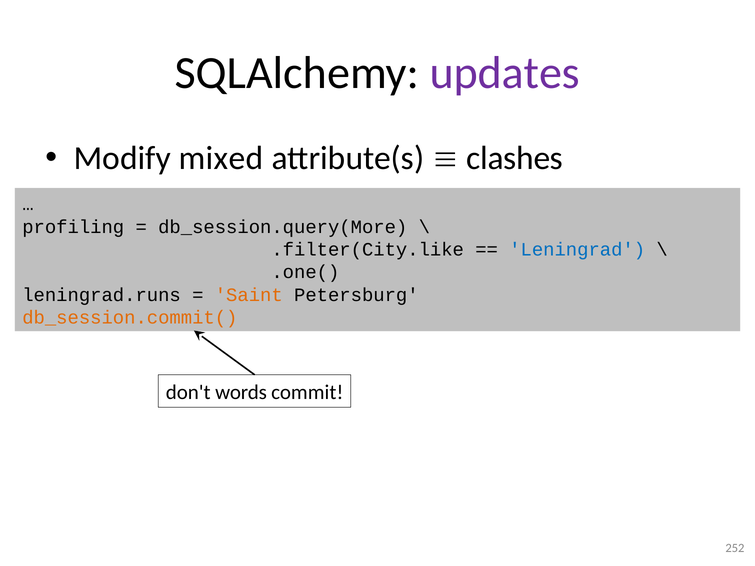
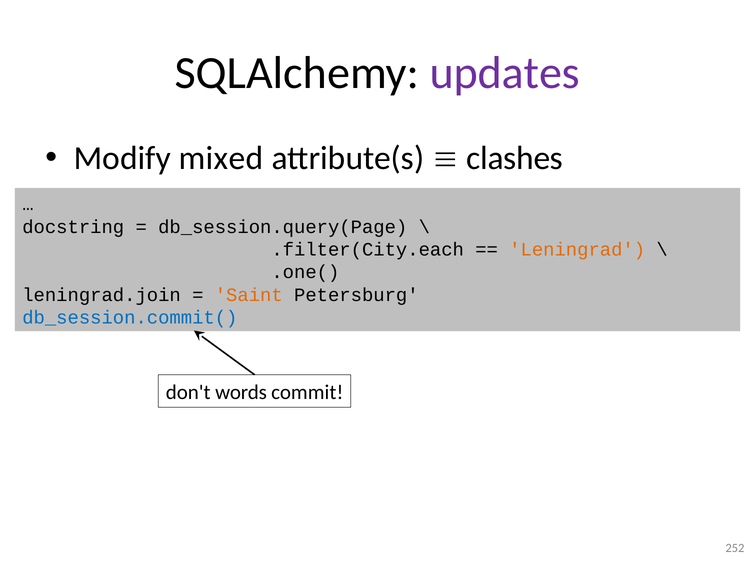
profiling: profiling -> docstring (73, 227)
db_session.query(More: db_session.query(More -> db_session.query(Page (283, 227)
.filter(City.like: .filter(City.like -> .filter(City.each (368, 250)
Leningrad colour: blue -> orange (577, 250)
leningrad.runs: leningrad.runs -> leningrad.join (102, 295)
db_session.commit( colour: orange -> blue (130, 318)
